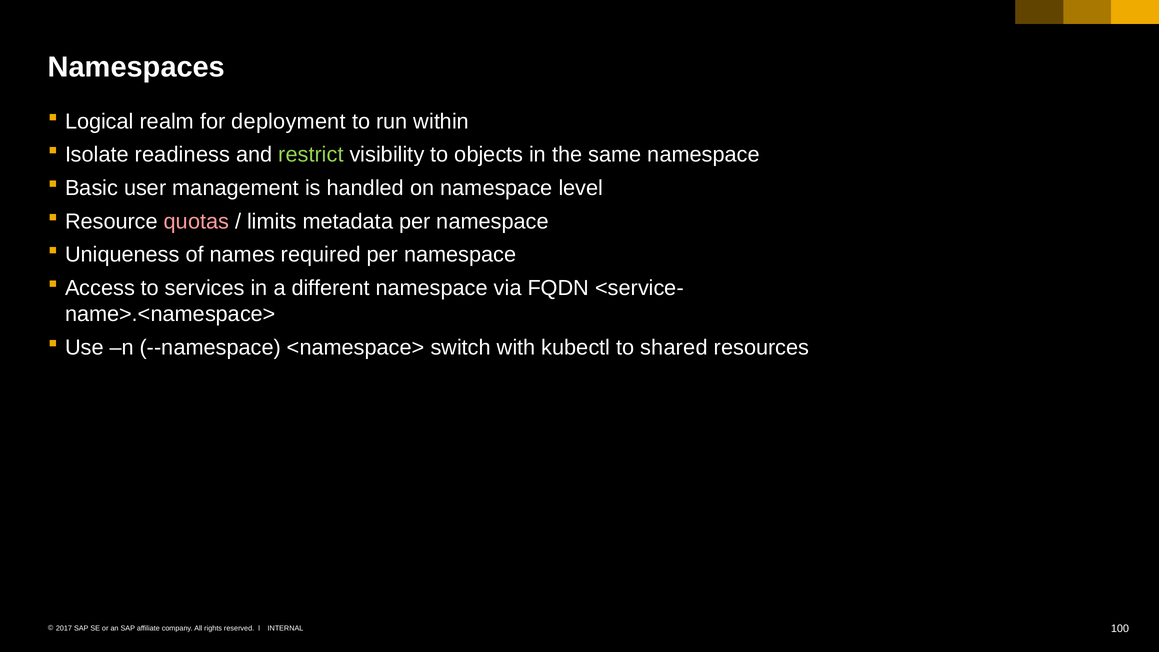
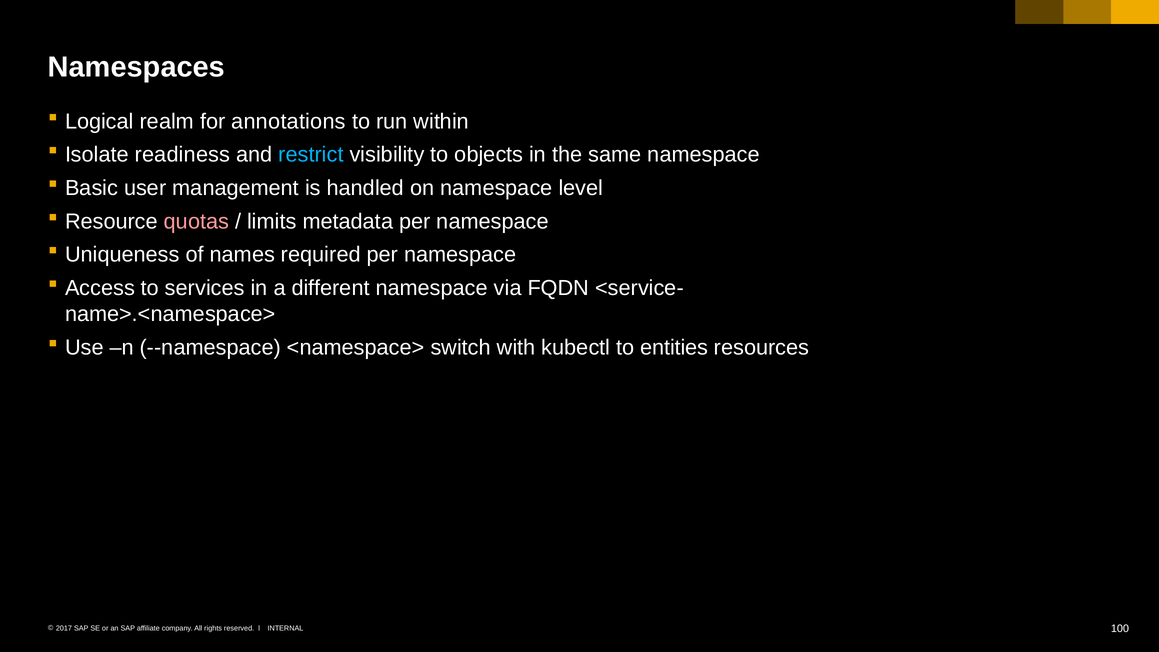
deployment: deployment -> annotations (289, 121)
restrict colour: light green -> light blue (311, 155)
shared: shared -> entities (674, 347)
